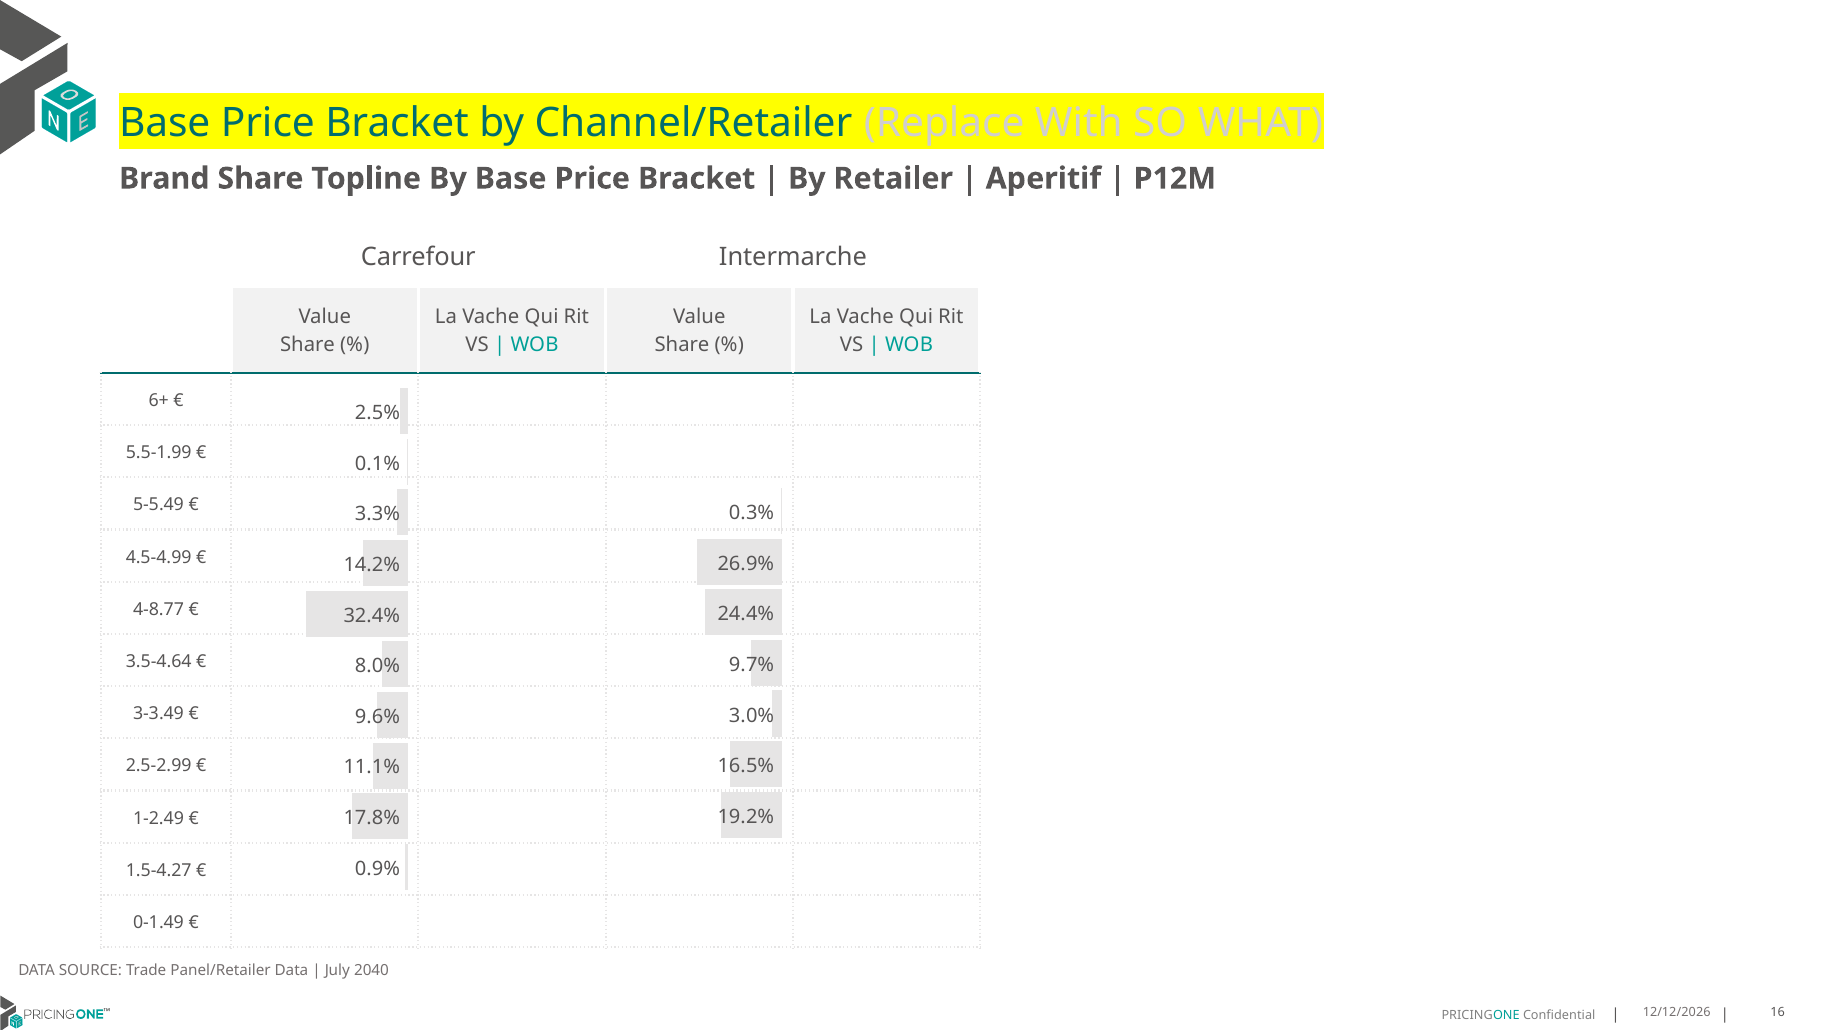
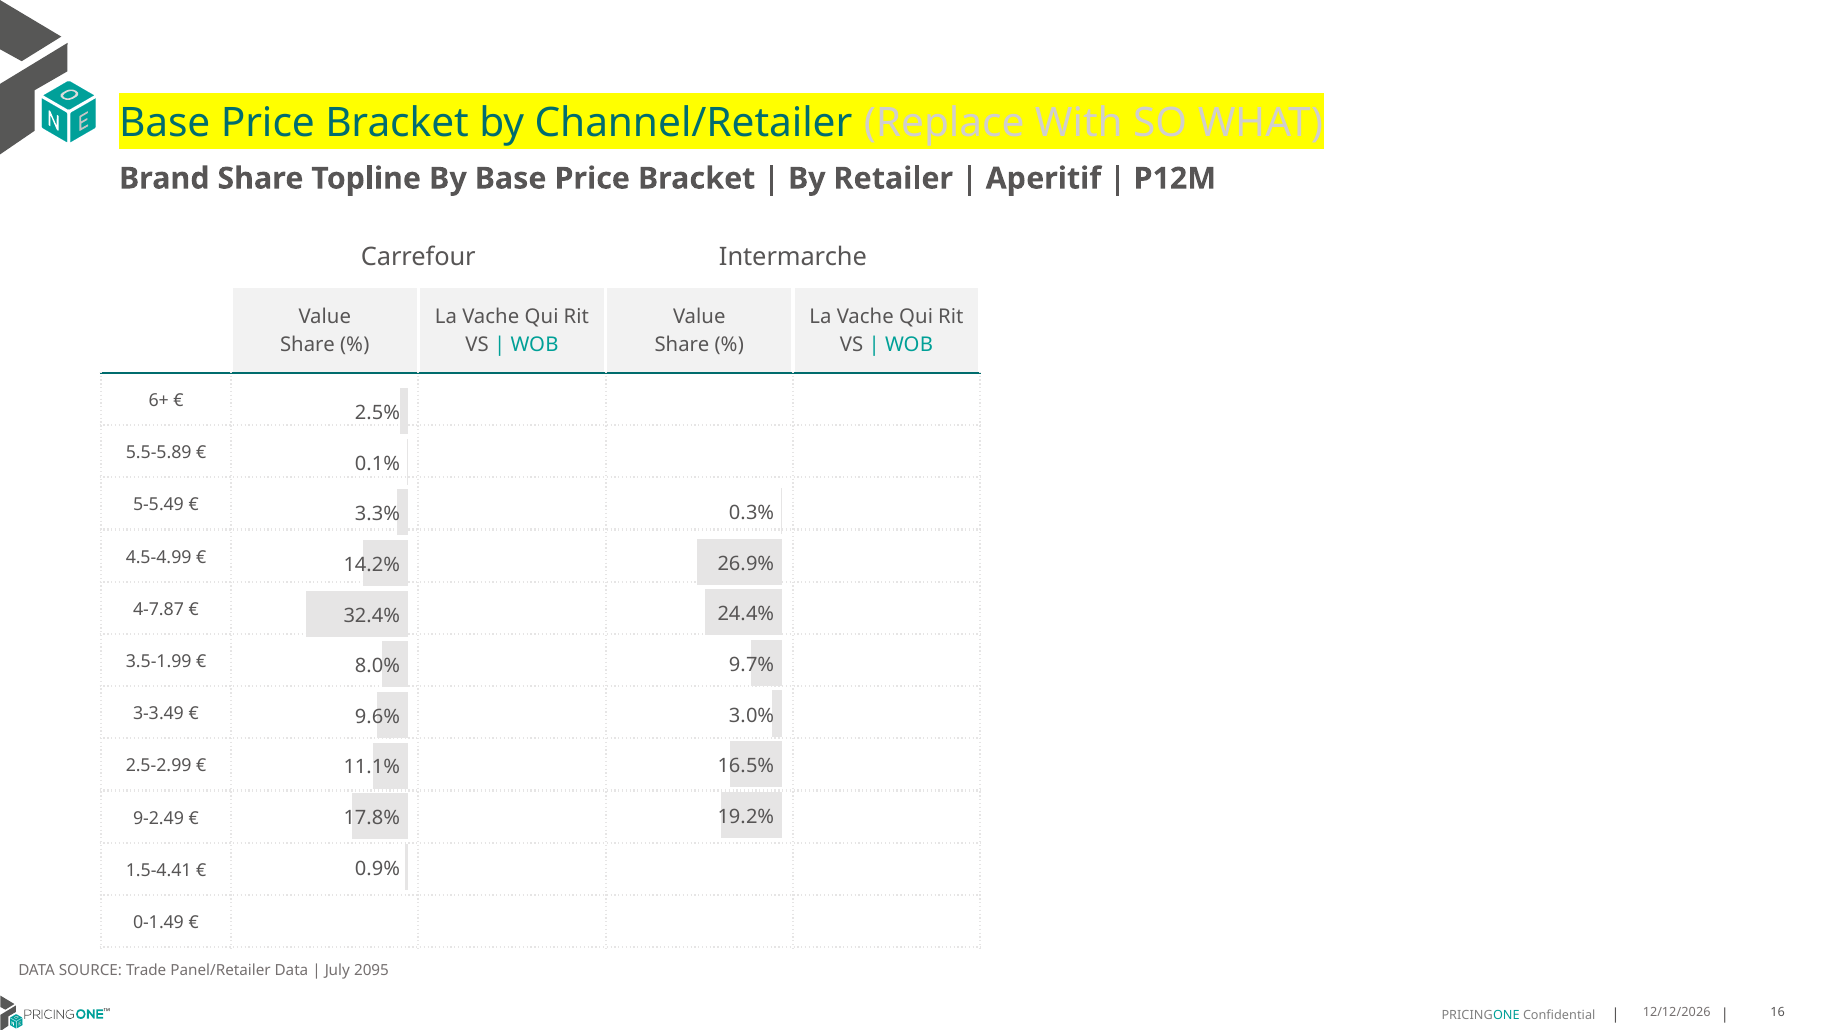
5.5-1.99: 5.5-1.99 -> 5.5-5.89 (159, 453)
4-8.77: 4-8.77 -> 4-7.87 (159, 609)
3.5-4.64: 3.5-4.64 -> 3.5-1.99 (159, 661)
1-2.49: 1-2.49 -> 9-2.49 (159, 818)
1.5-4.27: 1.5-4.27 -> 1.5-4.41 (159, 870)
2040: 2040 -> 2095 (371, 970)
